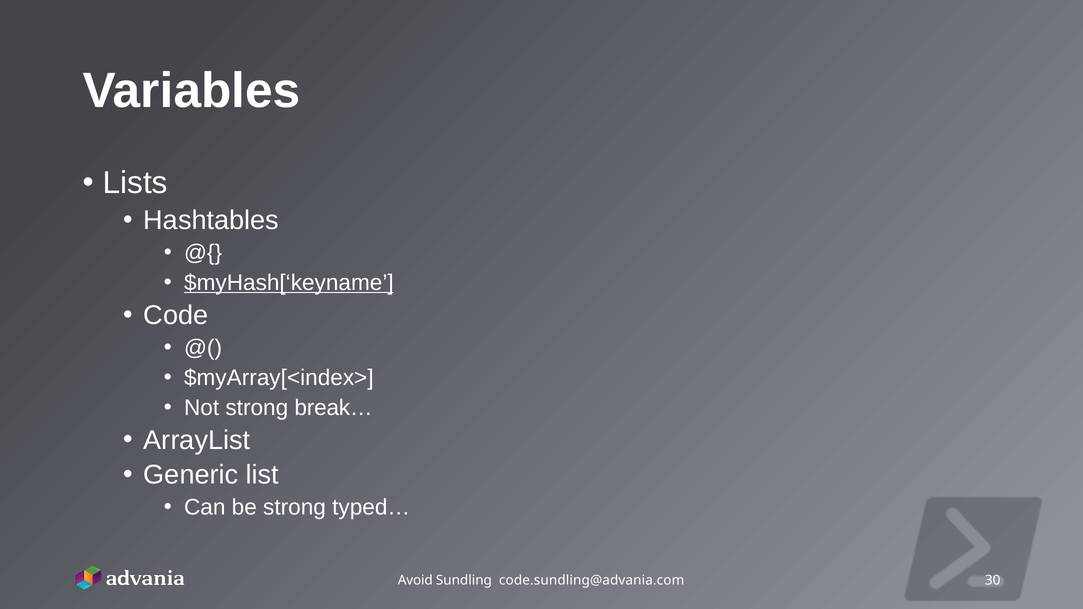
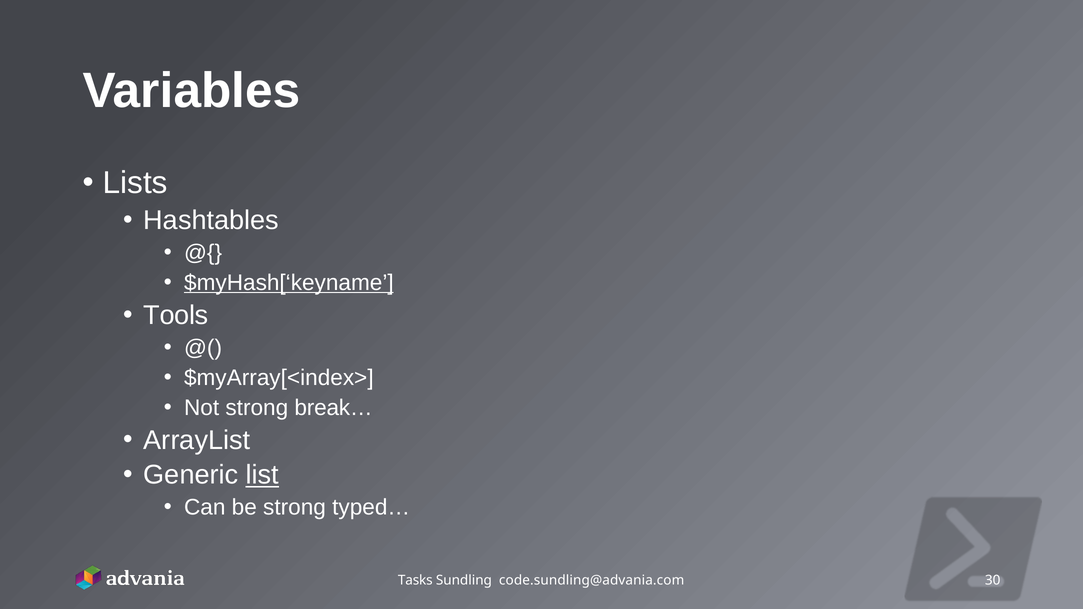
Code: Code -> Tools (176, 315)
list underline: none -> present (262, 475)
Avoid: Avoid -> Tasks (415, 581)
